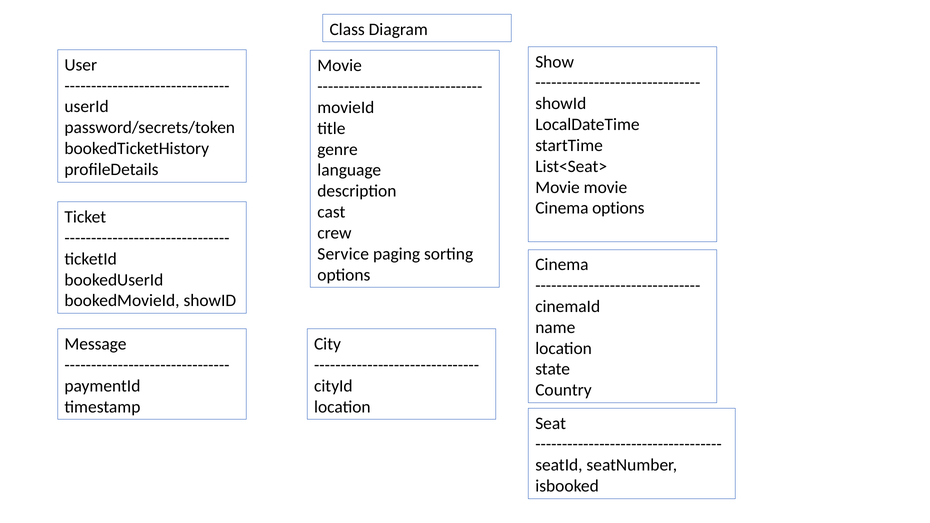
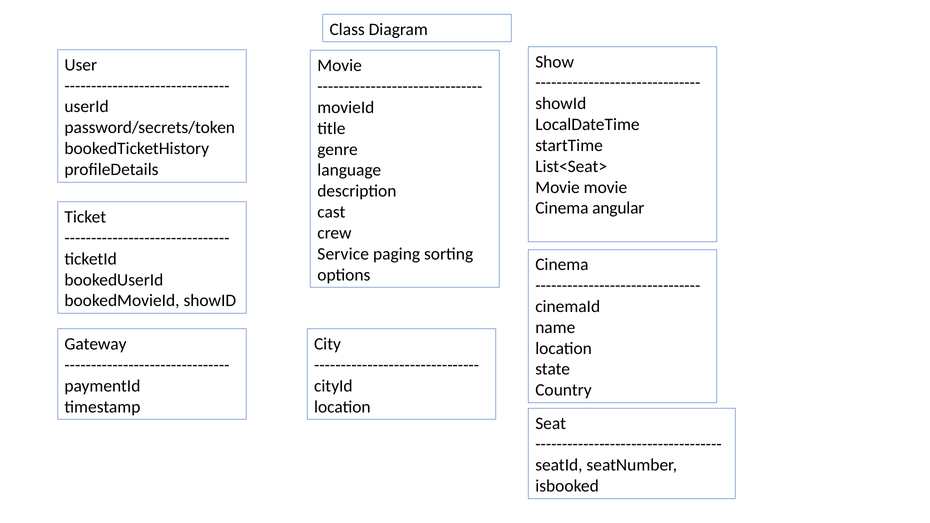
Cinema options: options -> angular (618, 208)
Message: Message -> Gateway (95, 344)
